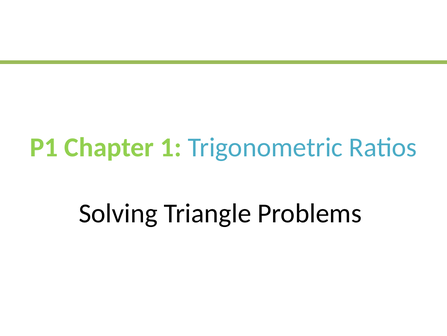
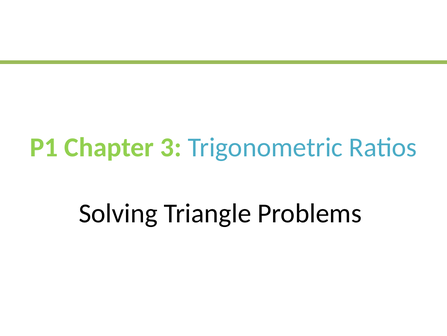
1: 1 -> 3 (171, 147)
